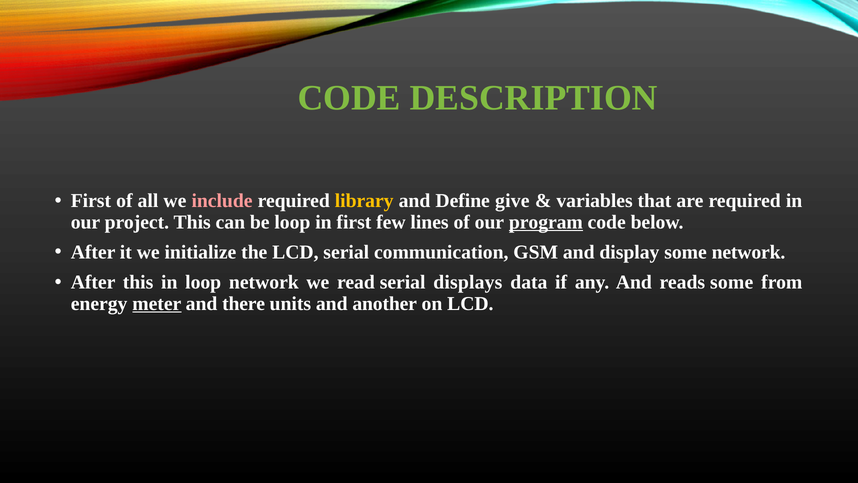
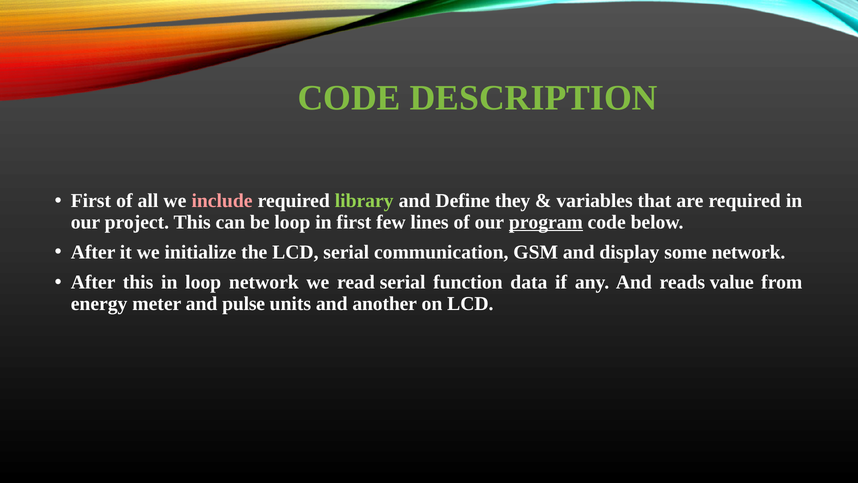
library colour: yellow -> light green (364, 201)
give: give -> they (513, 201)
displays: displays -> function (468, 282)
reads some: some -> value (732, 282)
meter underline: present -> none (157, 303)
there: there -> pulse (244, 303)
